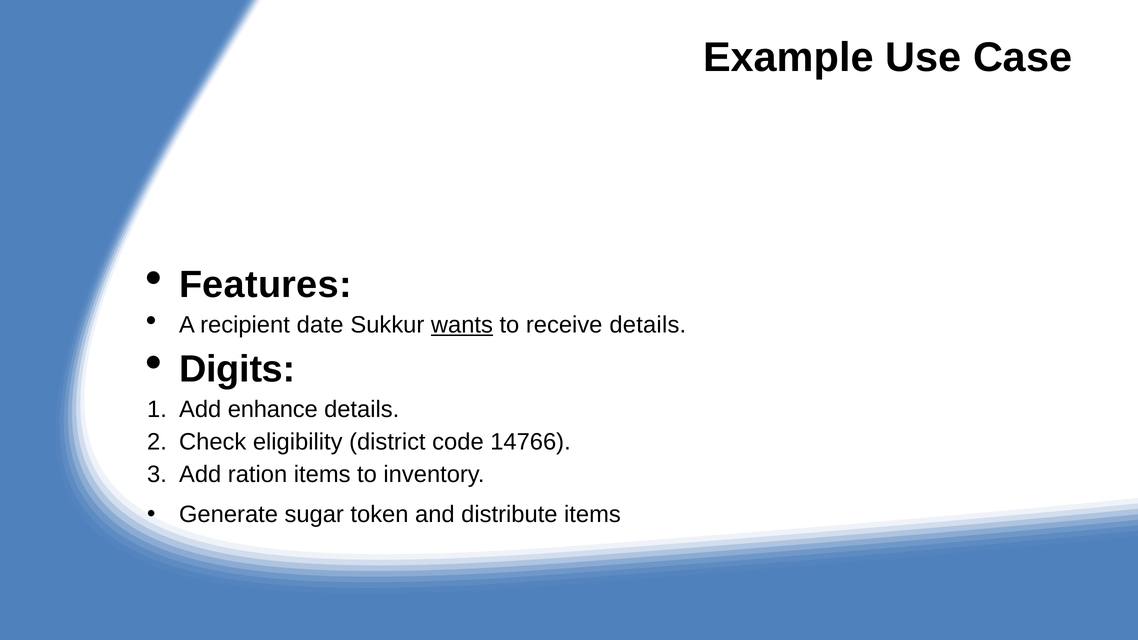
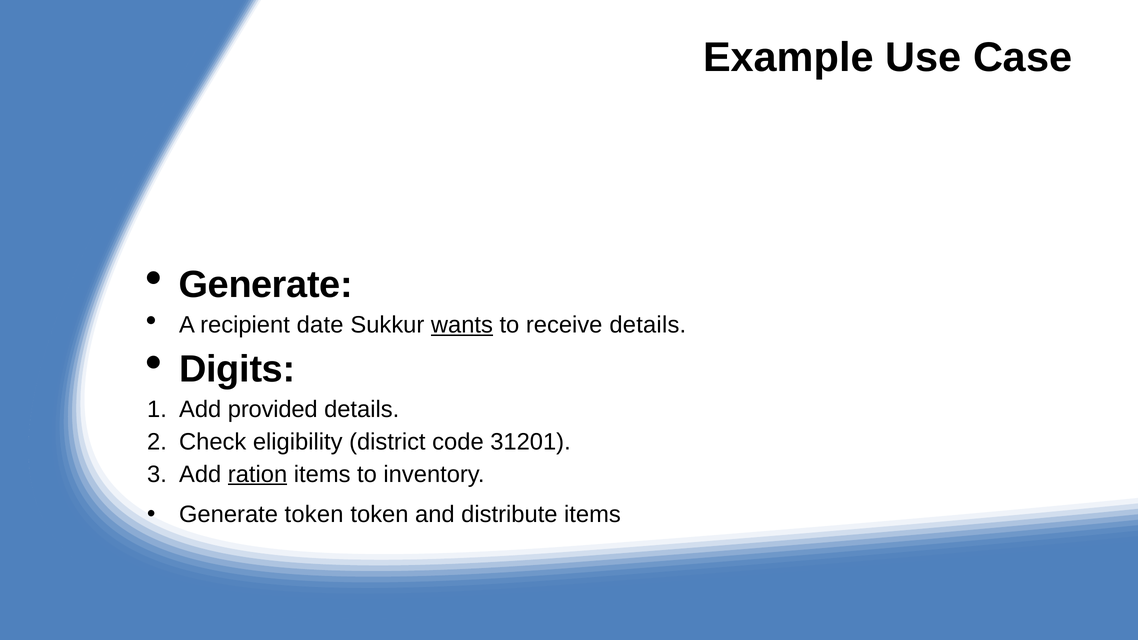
Features: Features -> Generate (266, 285)
enhance: enhance -> provided (273, 409)
14766: 14766 -> 31201 (530, 442)
ration underline: none -> present (258, 474)
Generate sugar: sugar -> token (314, 515)
